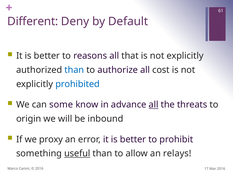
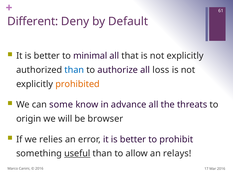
reasons: reasons -> minimal (90, 56)
cost: cost -> loss (161, 70)
prohibited colour: blue -> orange (78, 84)
all underline: present -> none (154, 104)
inbound: inbound -> browser (105, 119)
proxy: proxy -> relies (51, 139)
